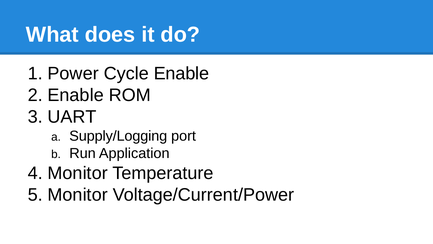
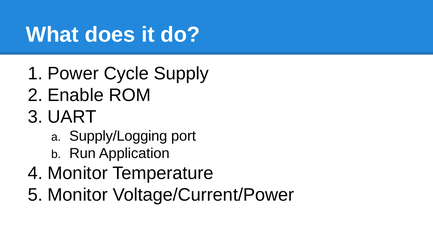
Cycle Enable: Enable -> Supply (181, 73)
